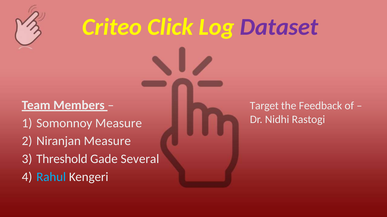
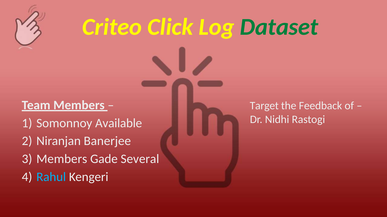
Dataset colour: purple -> green (279, 27)
Somonnoy Measure: Measure -> Available (119, 123)
Niranjan Measure: Measure -> Banerjee (107, 141)
Threshold: Threshold -> Members (62, 159)
